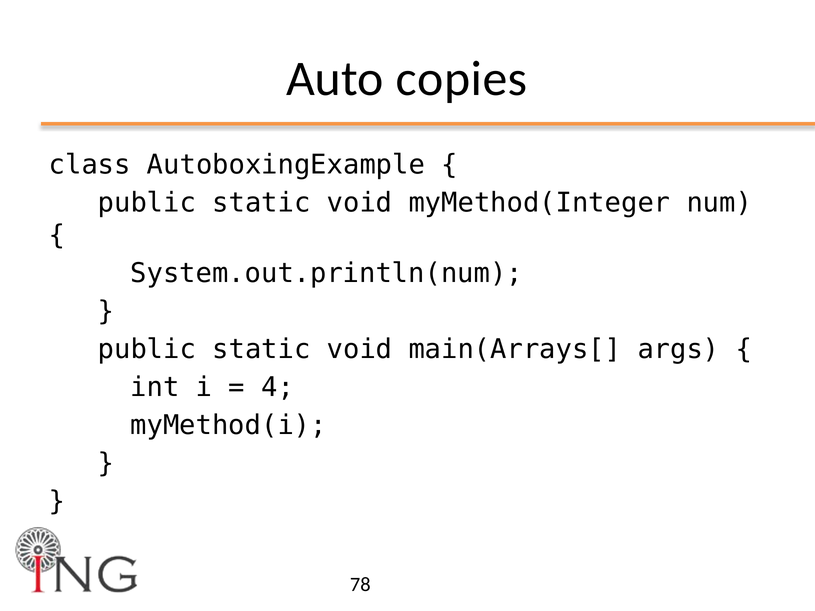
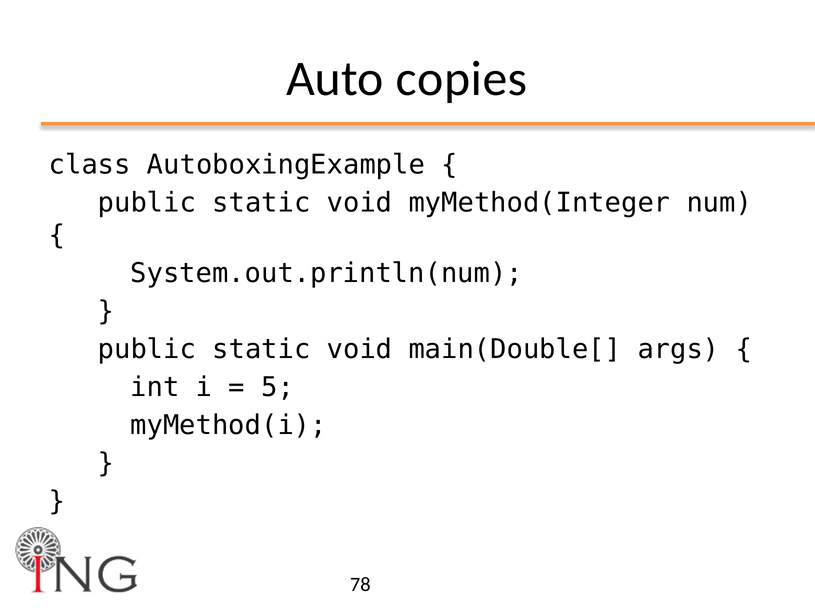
main(Arrays[: main(Arrays[ -> main(Double[ (515, 350)
4: 4 -> 5 (278, 388)
